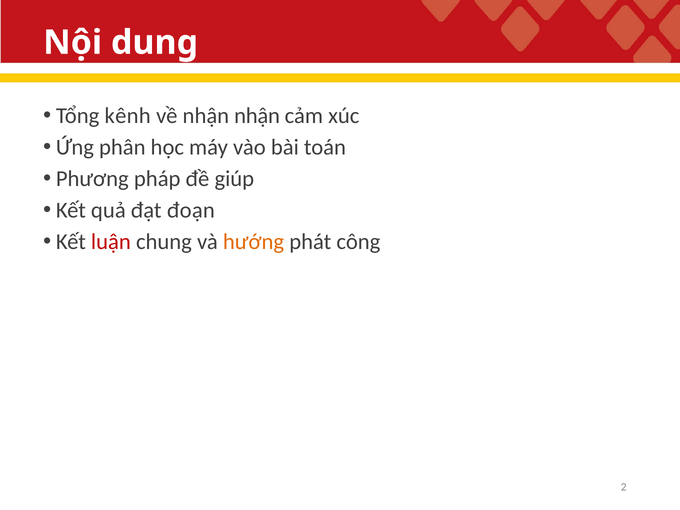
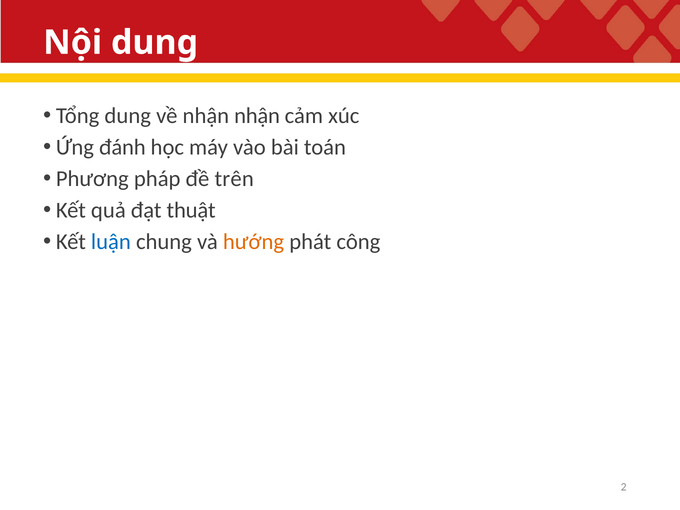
Tổng kênh: kênh -> dung (128, 116)
phân: phân -> đánh (122, 147)
giúp: giúp -> trên (234, 179)
đoạn: đoạn -> thuật (191, 210)
luận colour: red -> blue (111, 242)
